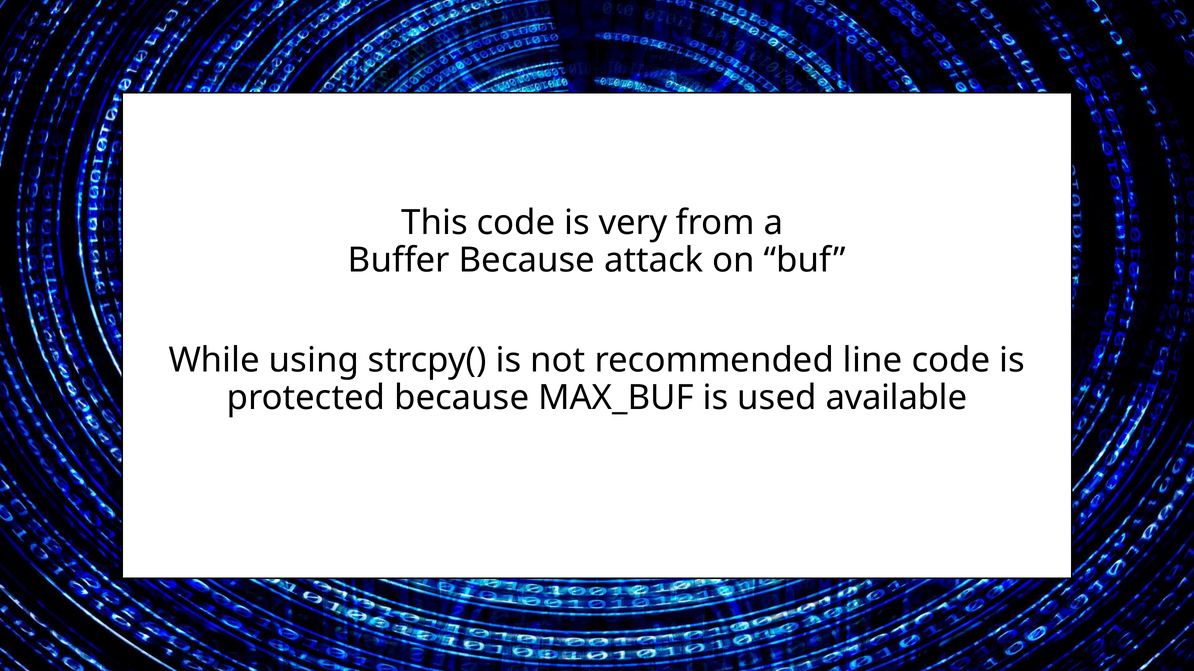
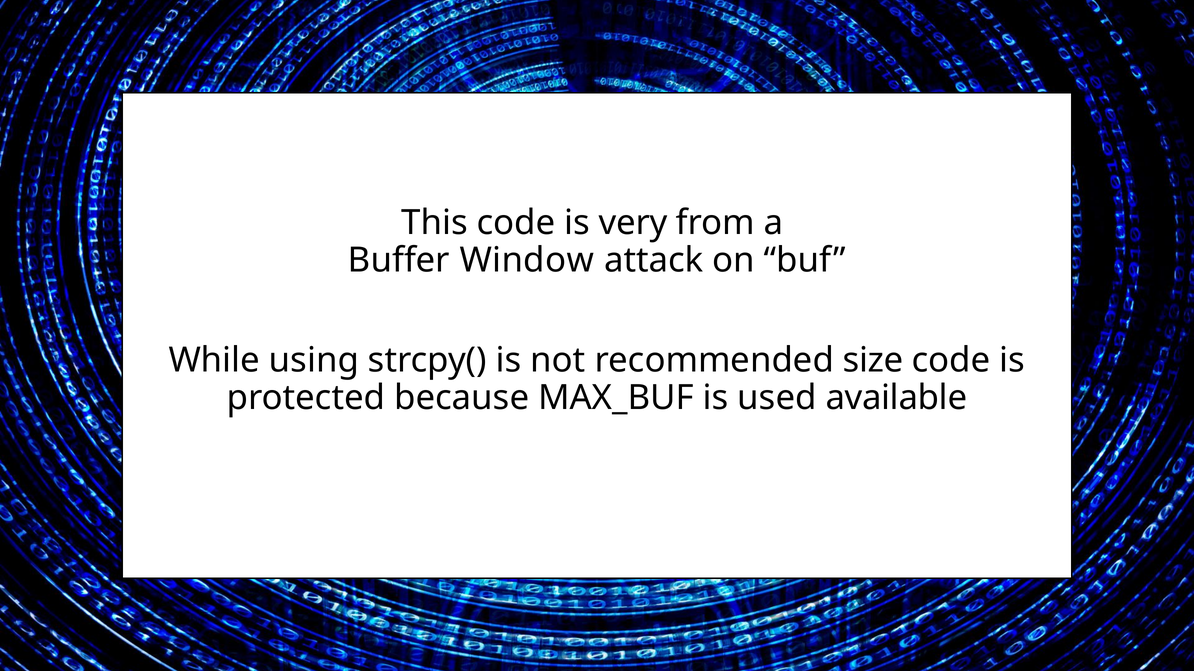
Because: Because -> Window (527, 261)
line: line -> size (873, 361)
